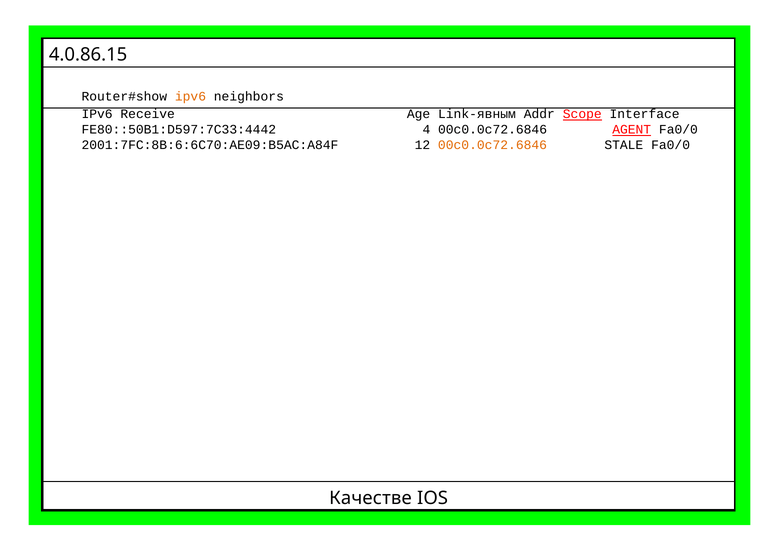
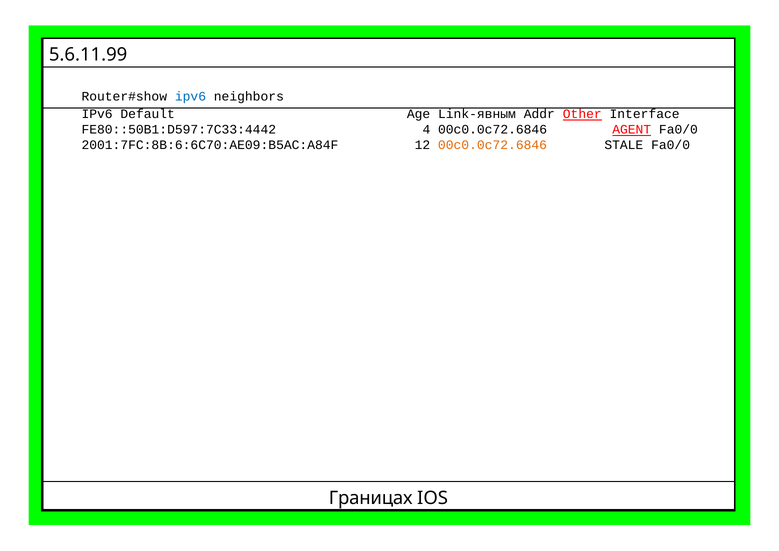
4.0.86.15: 4.0.86.15 -> 5.6.11.99 (88, 55)
ipv6 colour: orange -> blue (190, 96)
Receive: Receive -> Default (148, 114)
Scope: Scope -> Other (582, 114)
Качестве: Качестве -> Границах (371, 498)
